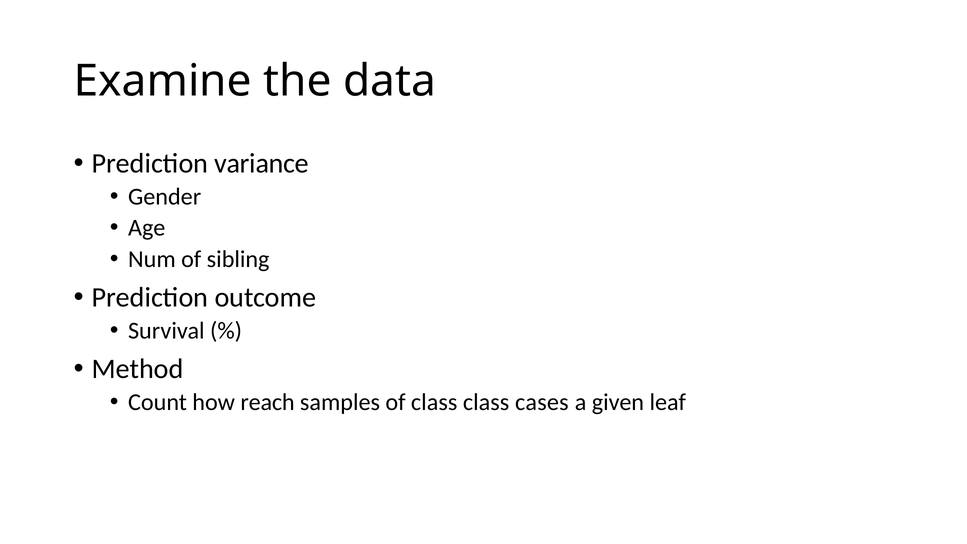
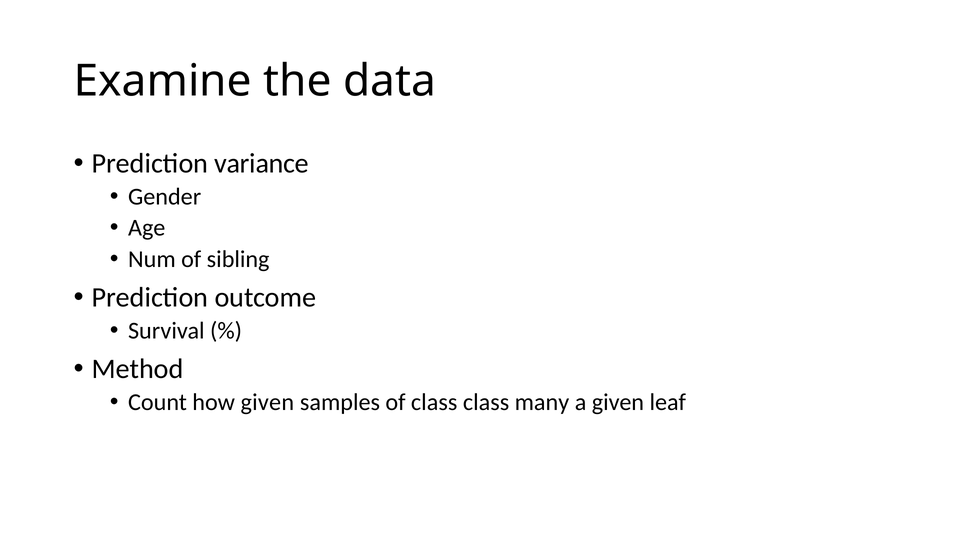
how reach: reach -> given (267, 402)
cases: cases -> many (542, 402)
